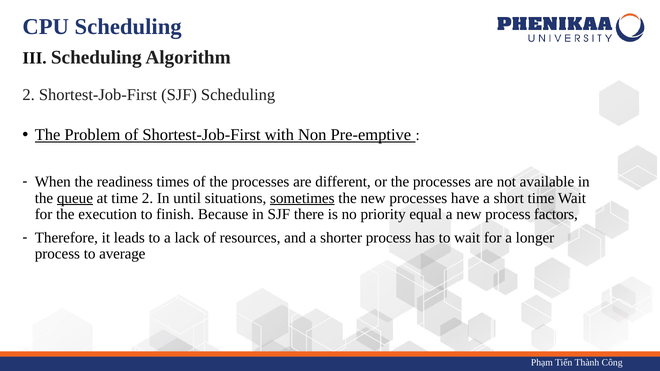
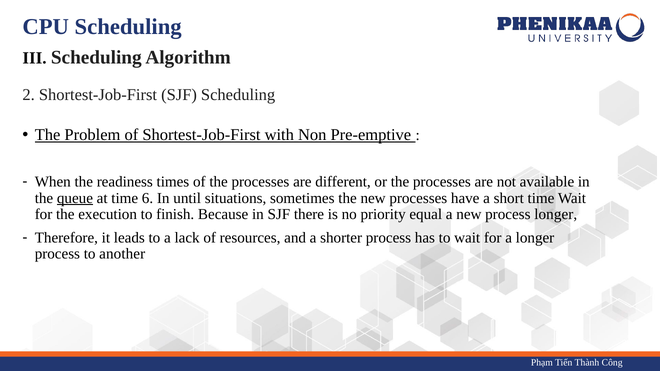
time 2: 2 -> 6 (148, 198)
sometimes underline: present -> none (302, 198)
process factors: factors -> longer (556, 215)
average: average -> another (122, 254)
